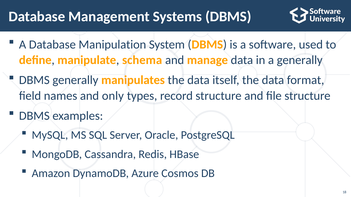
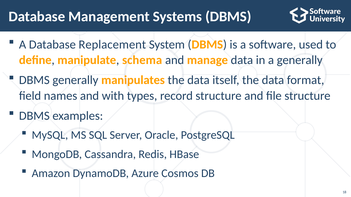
Manipulation: Manipulation -> Replacement (112, 45)
only: only -> with (113, 96)
